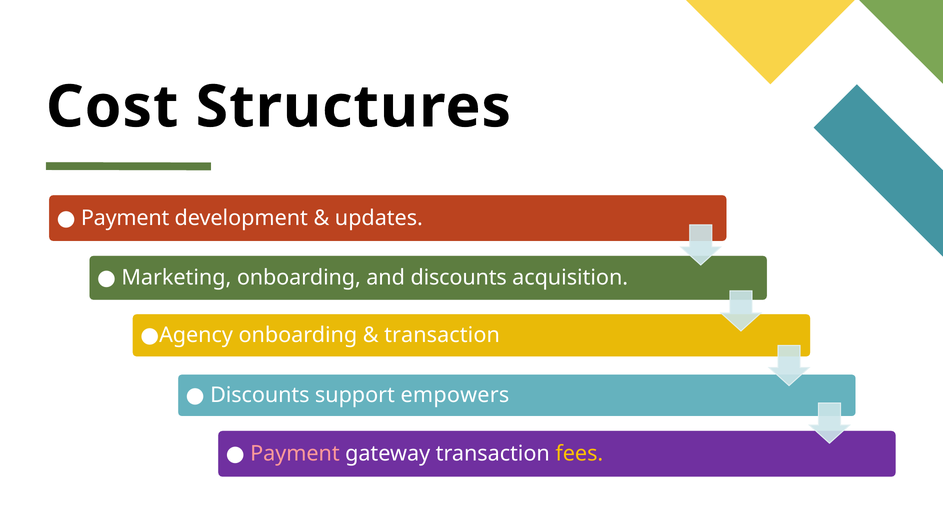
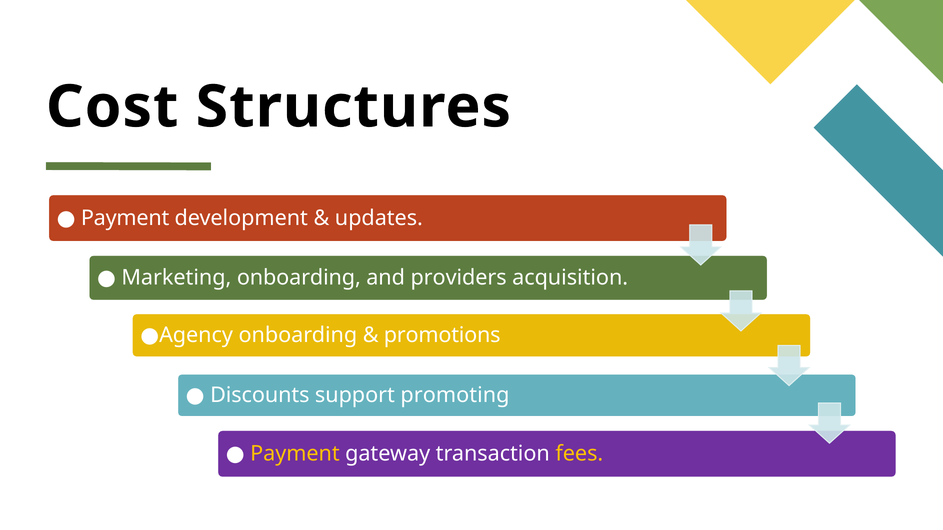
and discounts: discounts -> providers (459, 278)
transaction: transaction -> promotions (442, 335)
empowers: empowers -> promoting (455, 395)
Payment colour: pink -> yellow (295, 454)
